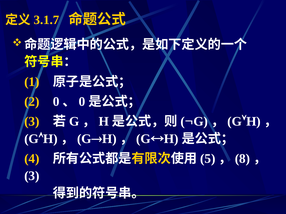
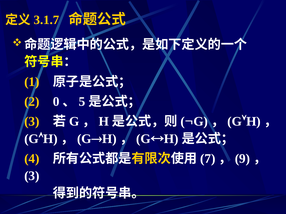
0: 0 -> 5 (82, 102)
5: 5 -> 7 (208, 159)
8: 8 -> 9 (242, 159)
